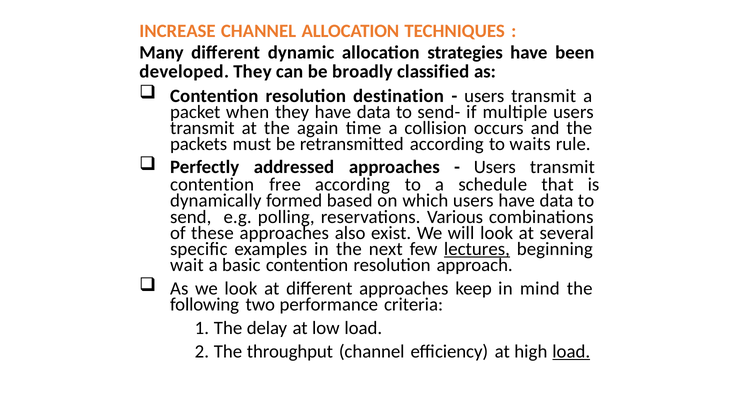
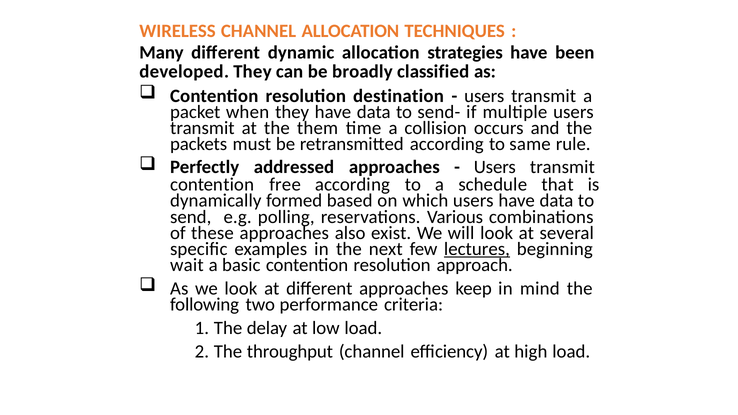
INCREASE: INCREASE -> WIRELESS (177, 31)
again: again -> them (318, 128)
waits: waits -> same (530, 144)
load underline: present -> none (571, 351)
